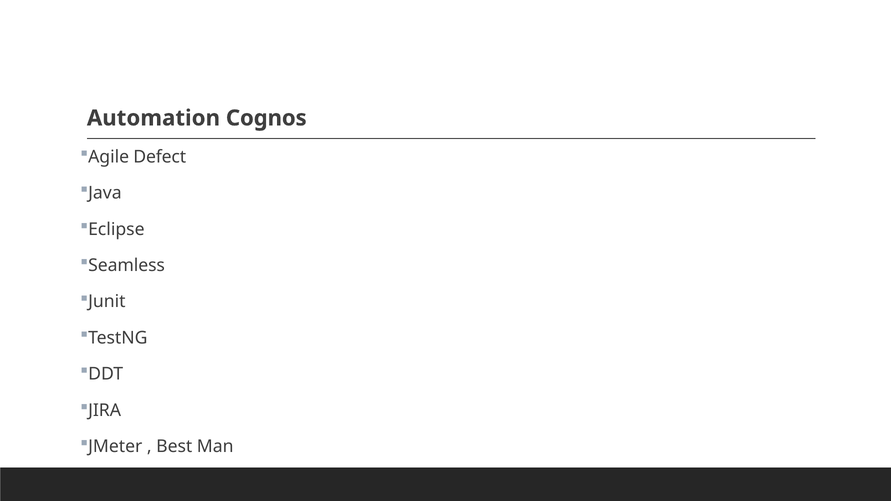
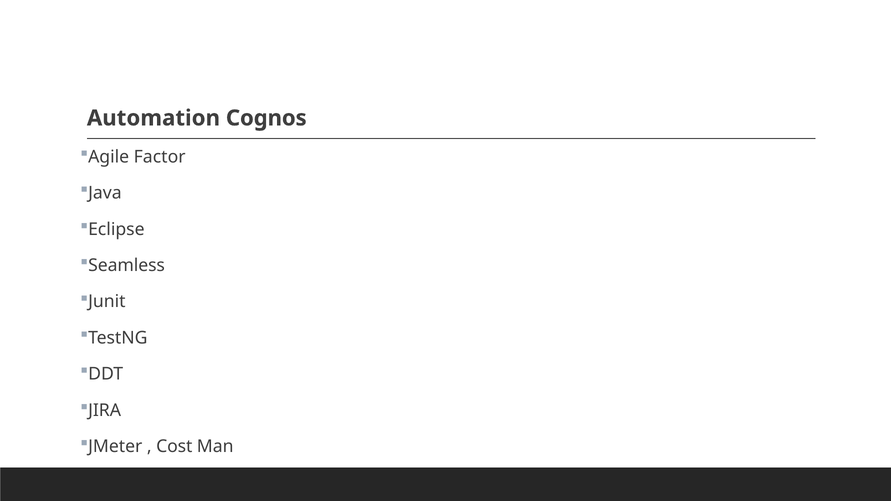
Defect: Defect -> Factor (160, 157)
Best: Best -> Cost (174, 447)
